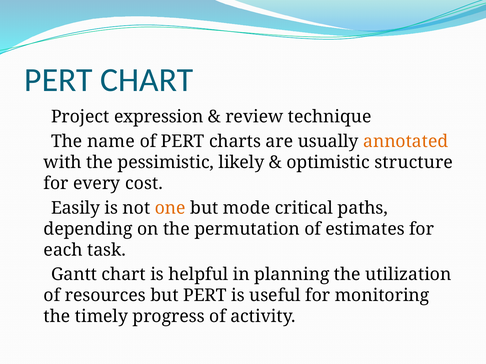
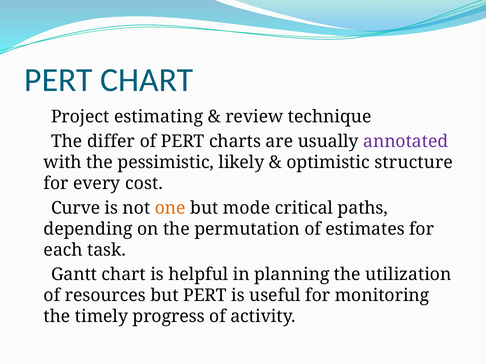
expression: expression -> estimating (159, 117)
name: name -> differ (111, 142)
annotated colour: orange -> purple (406, 142)
Easily: Easily -> Curve (76, 208)
